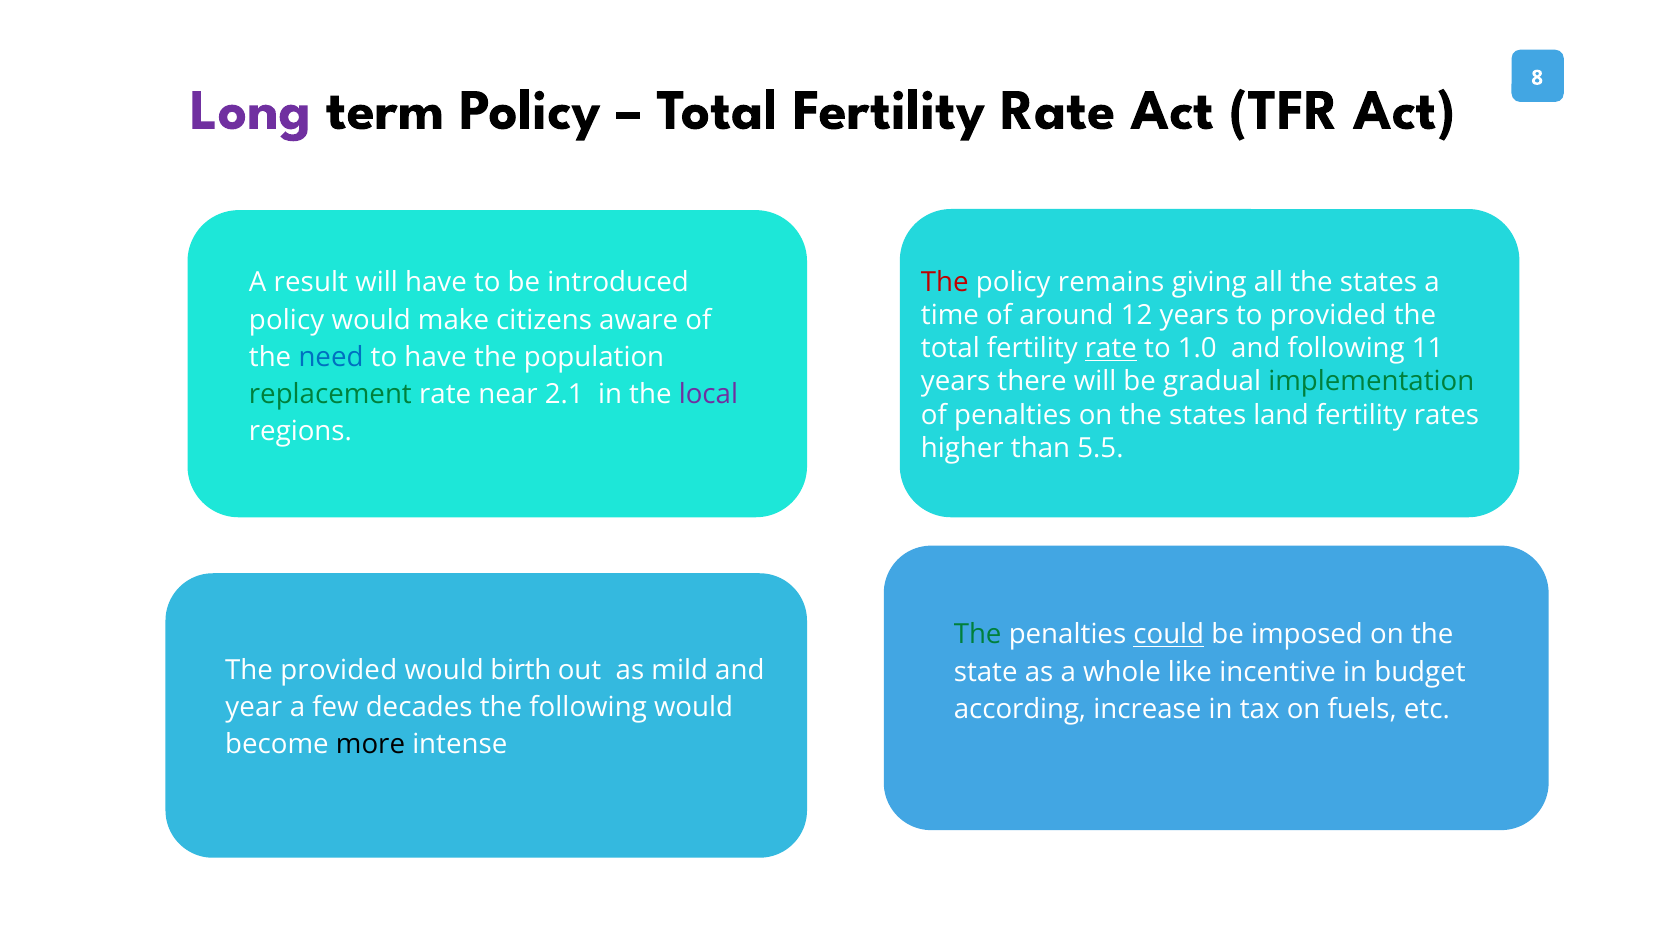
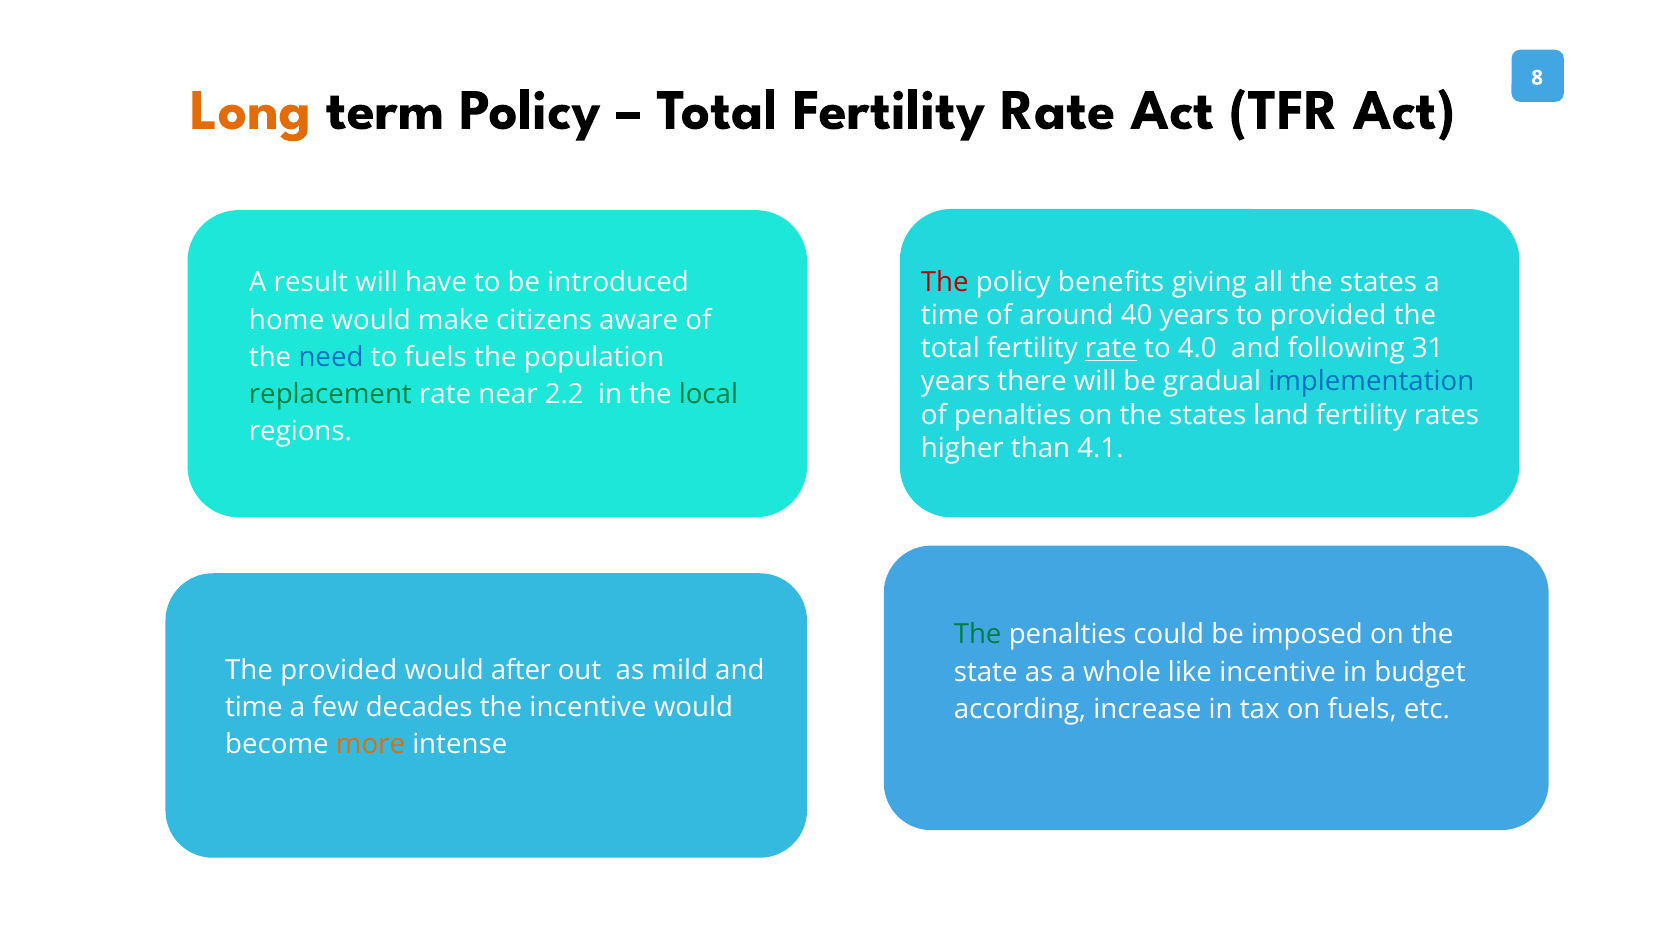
Long colour: purple -> orange (250, 110)
remains: remains -> benefits (1111, 282)
12: 12 -> 40 (1137, 315)
policy: policy -> home (287, 320)
1.0: 1.0 -> 4.0 (1197, 348)
11: 11 -> 31 (1428, 348)
to have: have -> fuels (436, 357)
implementation colour: green -> blue (1371, 382)
2.1: 2.1 -> 2.2 (564, 394)
local colour: purple -> green (708, 394)
5.5: 5.5 -> 4.1 (1100, 448)
could underline: present -> none (1169, 635)
birth: birth -> after (521, 670)
year: year -> time (254, 708)
the following: following -> incentive (588, 708)
more colour: black -> orange (371, 745)
